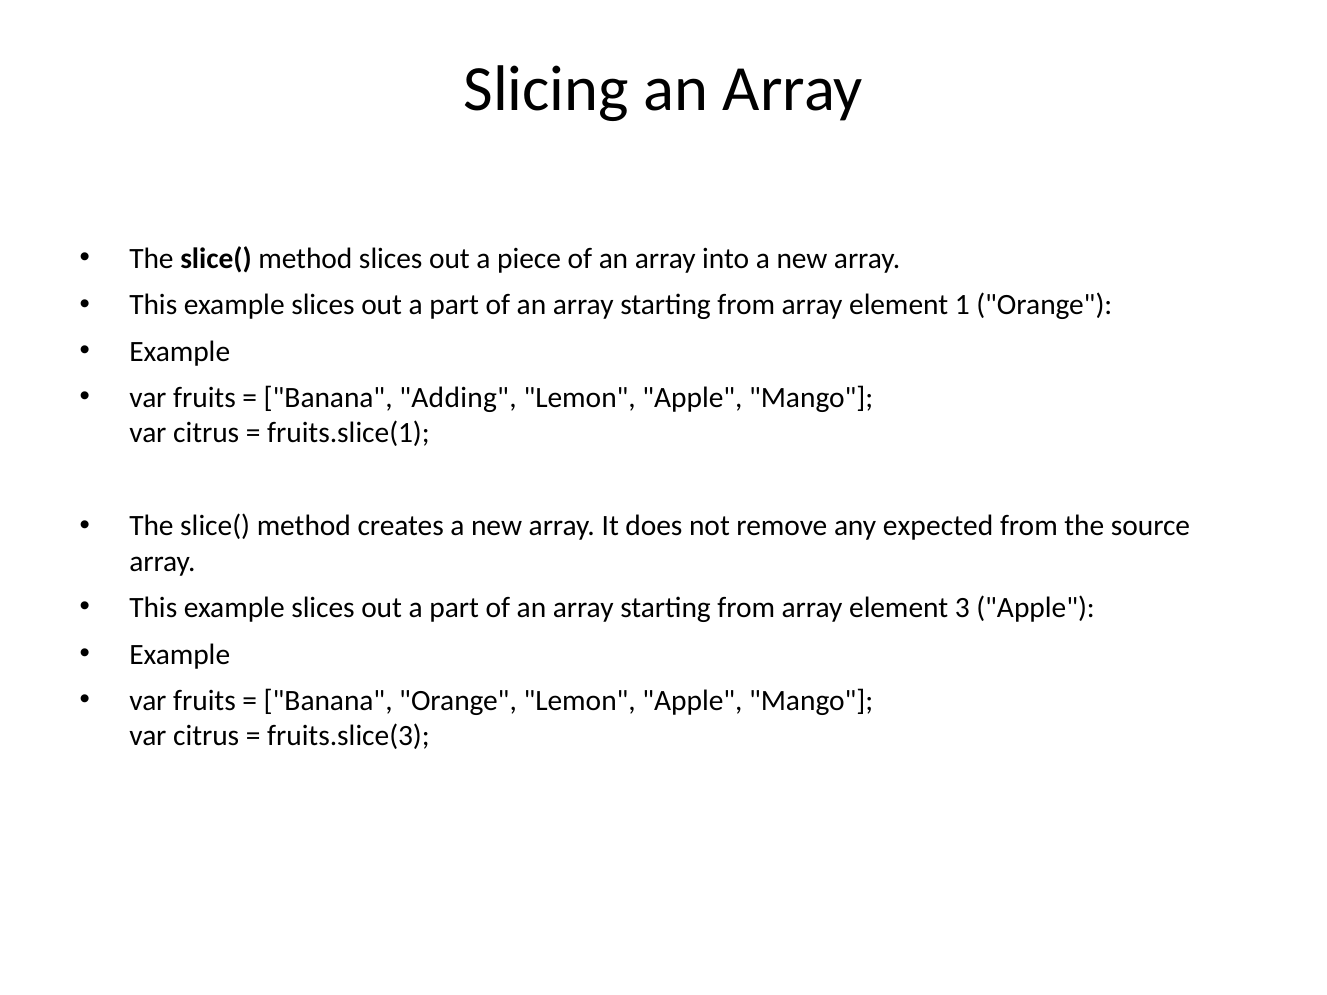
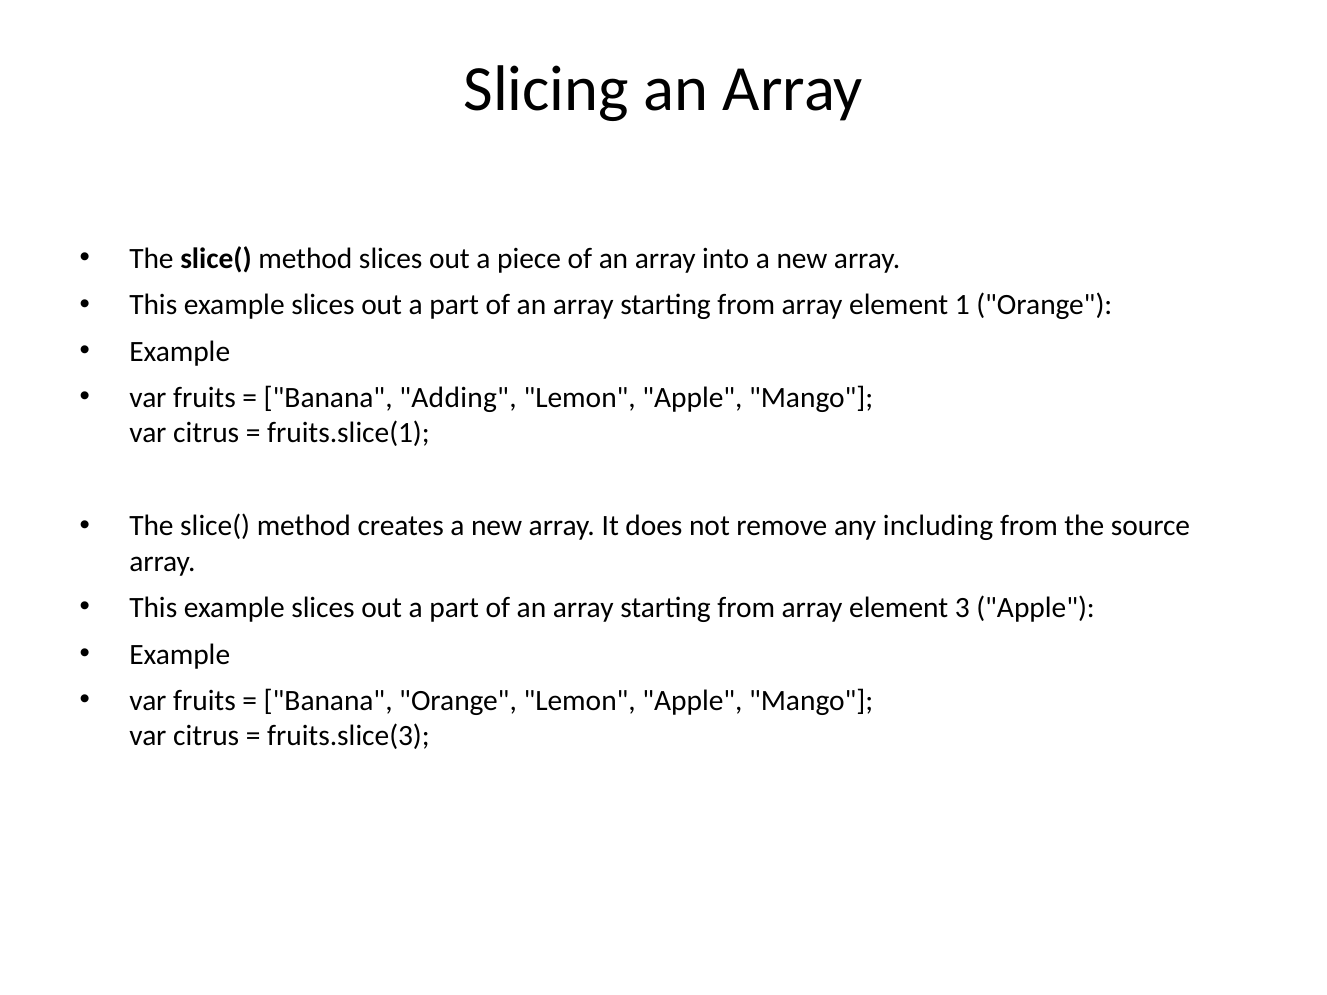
expected: expected -> including (938, 526)
